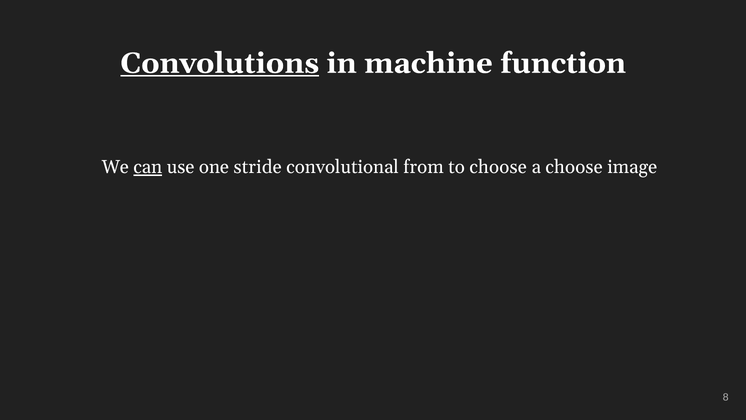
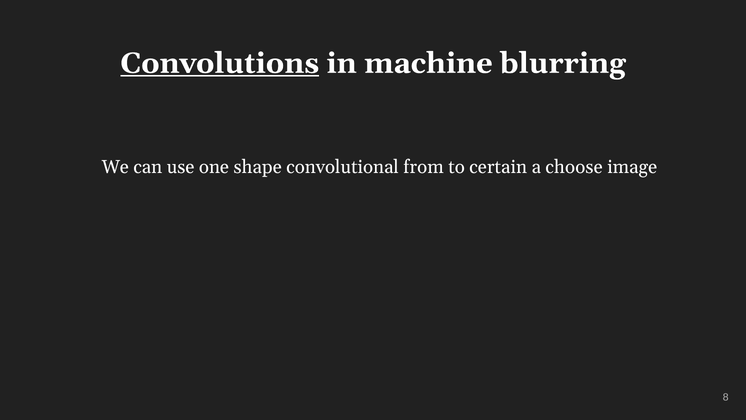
function: function -> blurring (563, 63)
can underline: present -> none (148, 167)
stride: stride -> shape (258, 167)
to choose: choose -> certain (498, 167)
